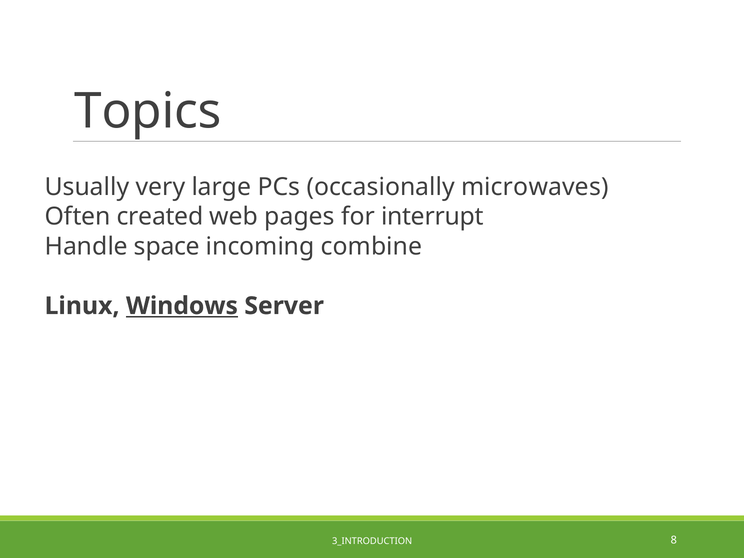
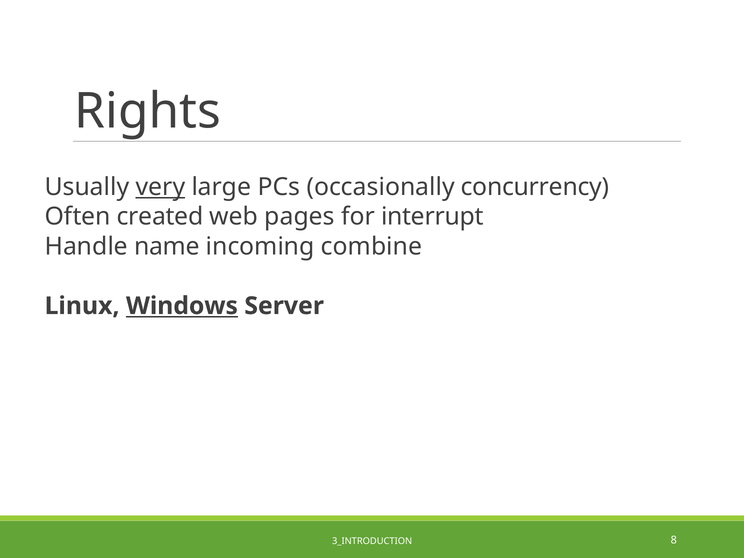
Topics: Topics -> Rights (148, 111)
very underline: none -> present (160, 187)
microwaves: microwaves -> concurrency (535, 187)
space: space -> name (167, 246)
